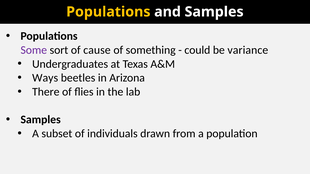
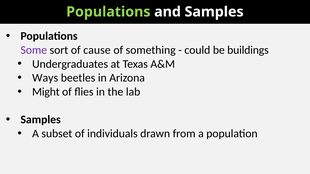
Populations colour: yellow -> light green (108, 12)
variance: variance -> buildings (248, 50)
There: There -> Might (46, 92)
